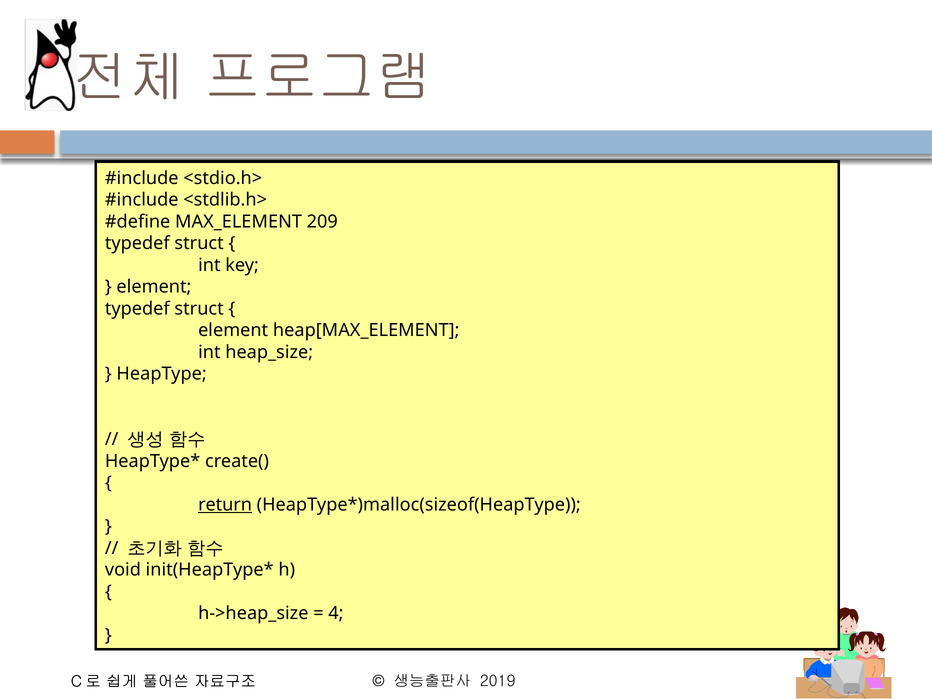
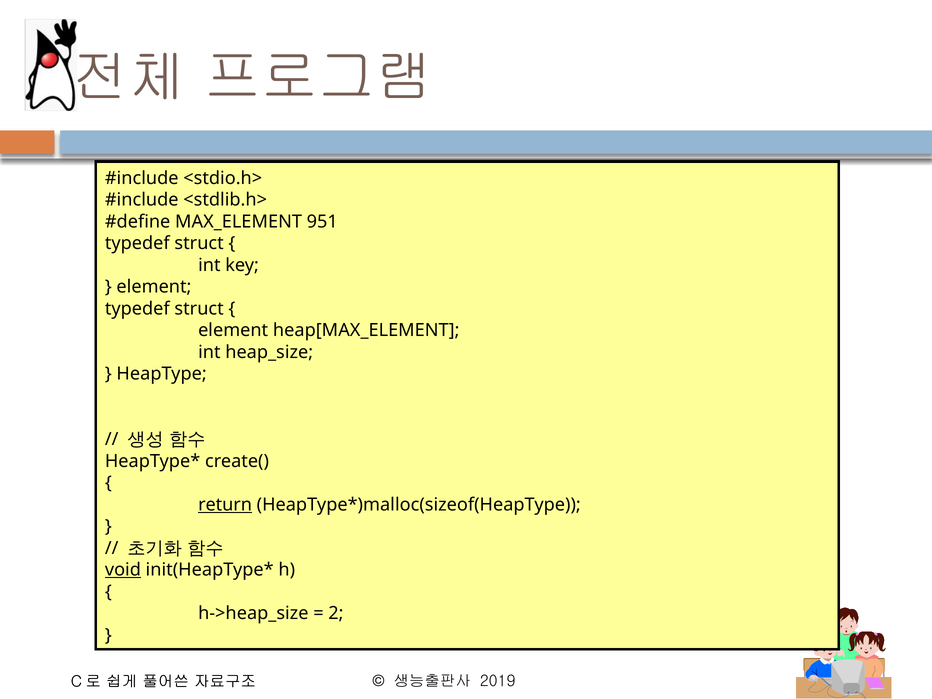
209: 209 -> 951 (322, 222)
void underline: none -> present (123, 570)
4: 4 -> 2 (336, 613)
